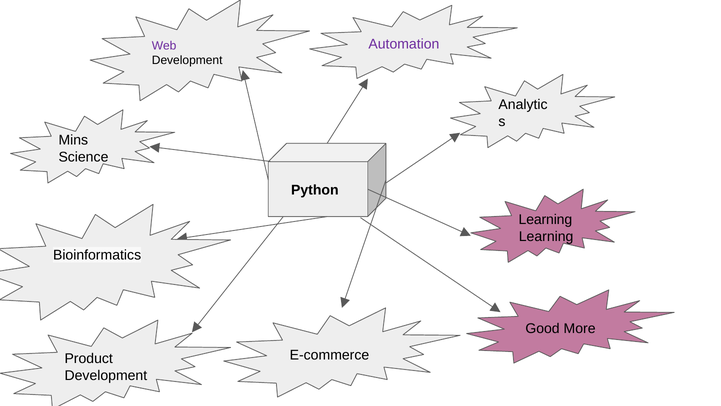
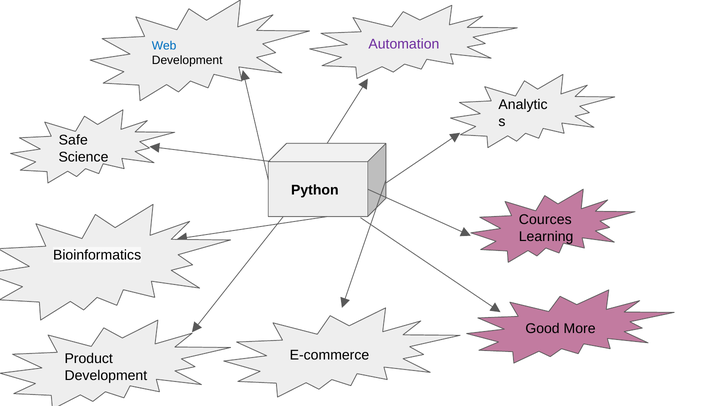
Web colour: purple -> blue (164, 46)
Mins: Mins -> Safe (73, 140)
Learning: Learning -> Cources (545, 219)
